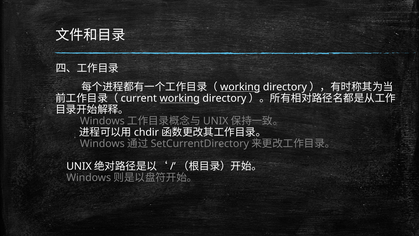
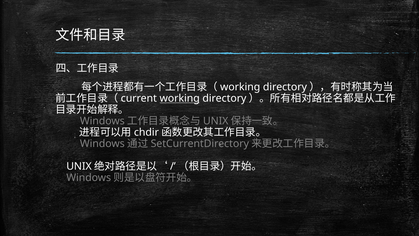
working underline: present -> none (240, 87)
